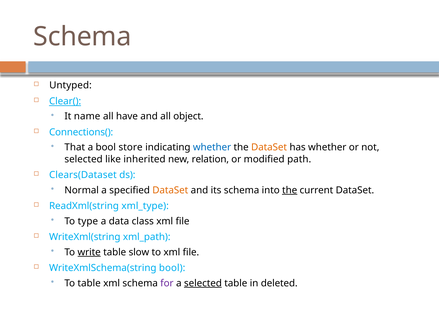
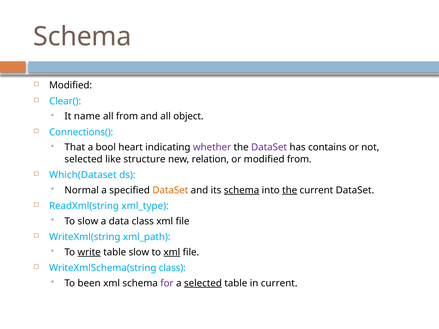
Untyped: Untyped -> Modified (71, 86)
Clear( underline: present -> none (65, 101)
all have: have -> from (127, 117)
store: store -> heart (131, 148)
whether colour: blue -> purple (212, 148)
DataSet colour: orange -> purple (269, 148)
has whether: whether -> contains (327, 148)
inherited: inherited -> structure (144, 159)
modified path: path -> from (299, 159)
Clears(Dataset: Clears(Dataset -> Which(Dataset (83, 175)
schema underline: none -> present (242, 190)
To type: type -> slow (88, 221)
xml underline: none -> present (172, 252)
WriteXmlSchema(string bool: bool -> class (172, 268)
To table: table -> been (89, 283)
in deleted: deleted -> current (279, 283)
